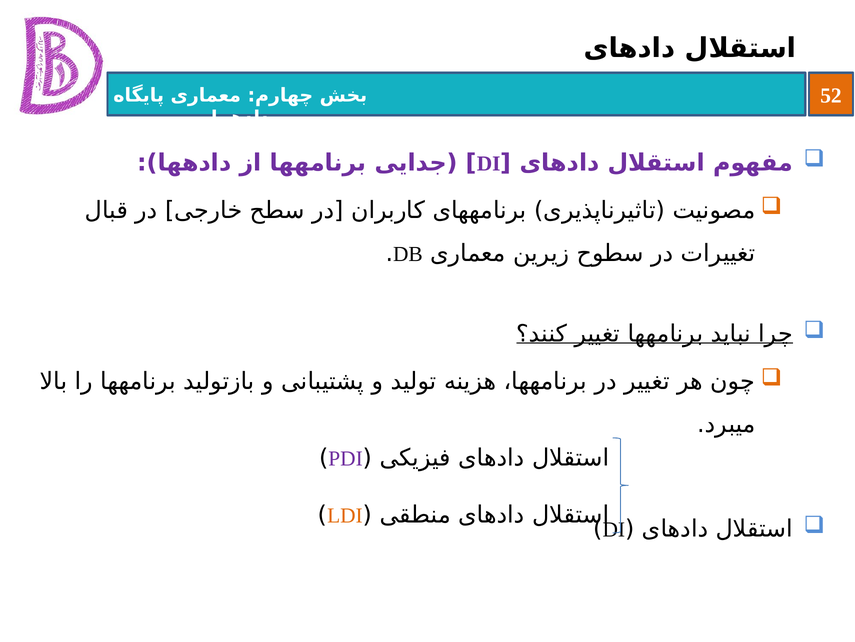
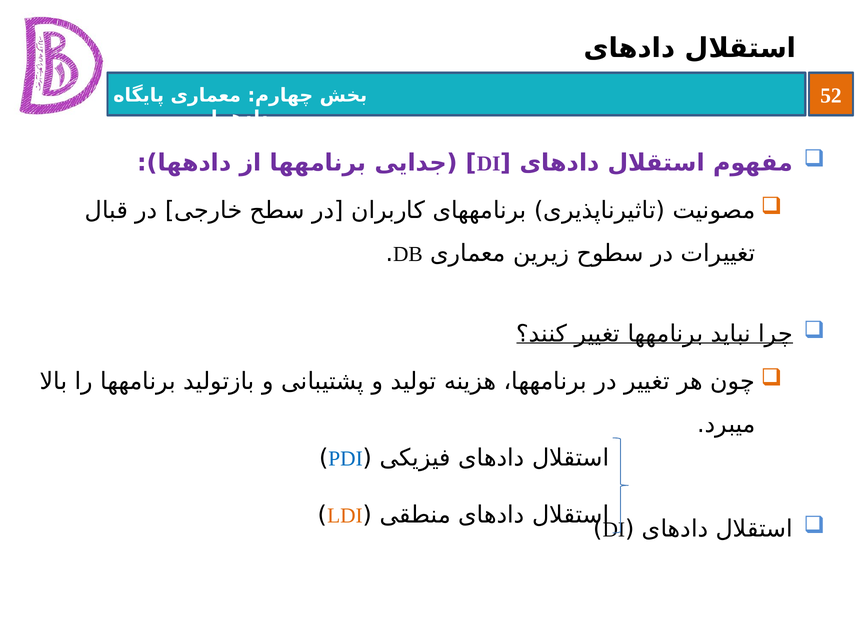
PDI colour: purple -> blue (346, 458)
